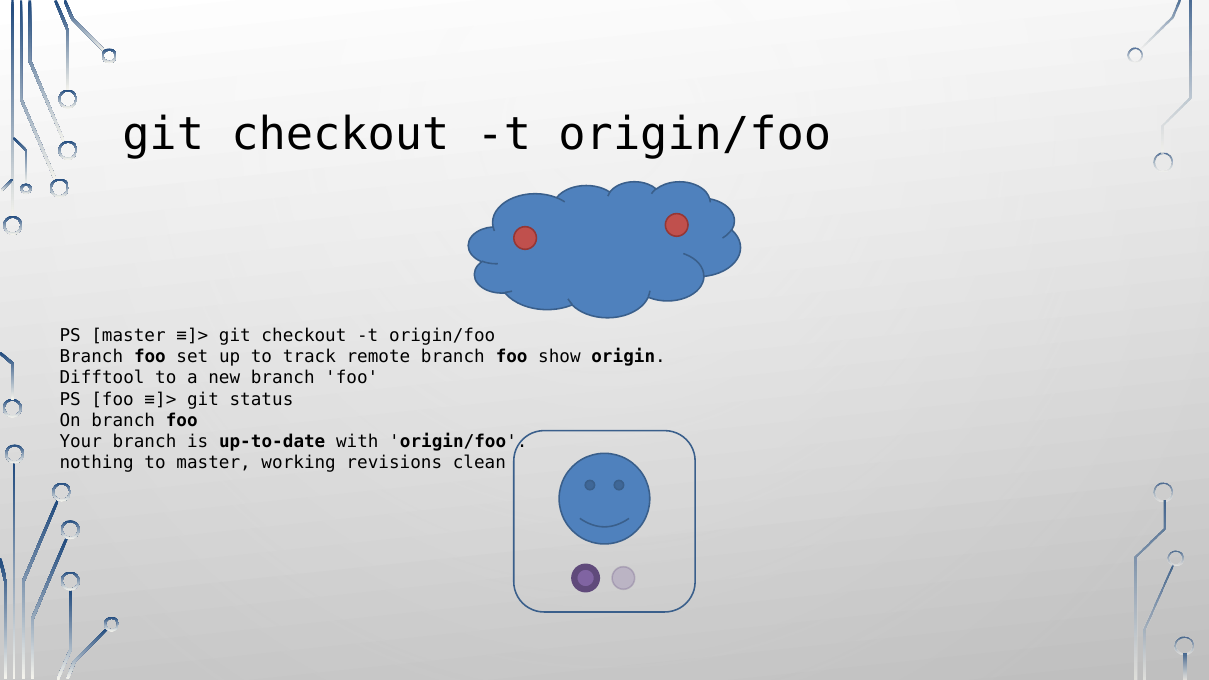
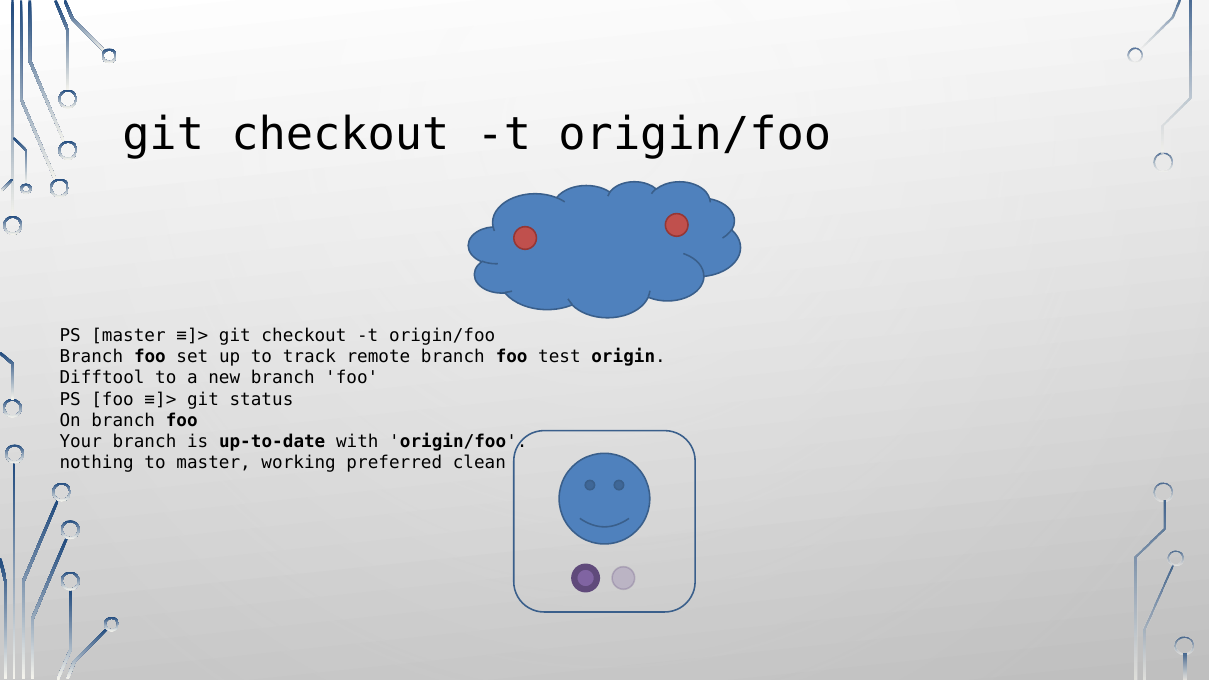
show: show -> test (559, 357)
revisions: revisions -> preferred (394, 463)
